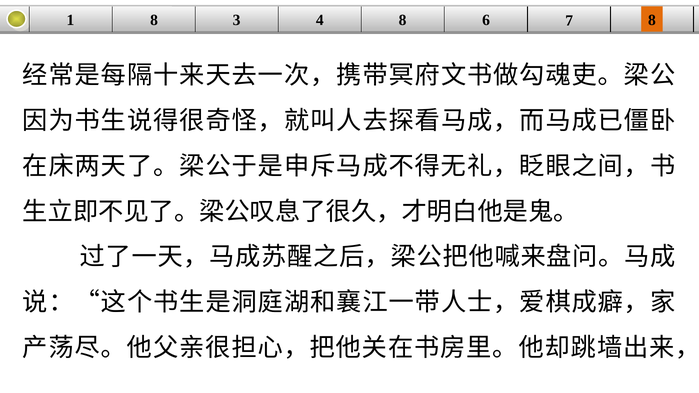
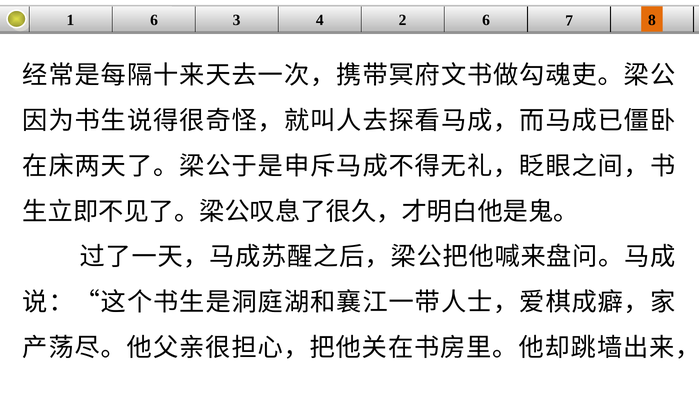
1 8: 8 -> 6 (154, 20)
4 8: 8 -> 2 (403, 20)
